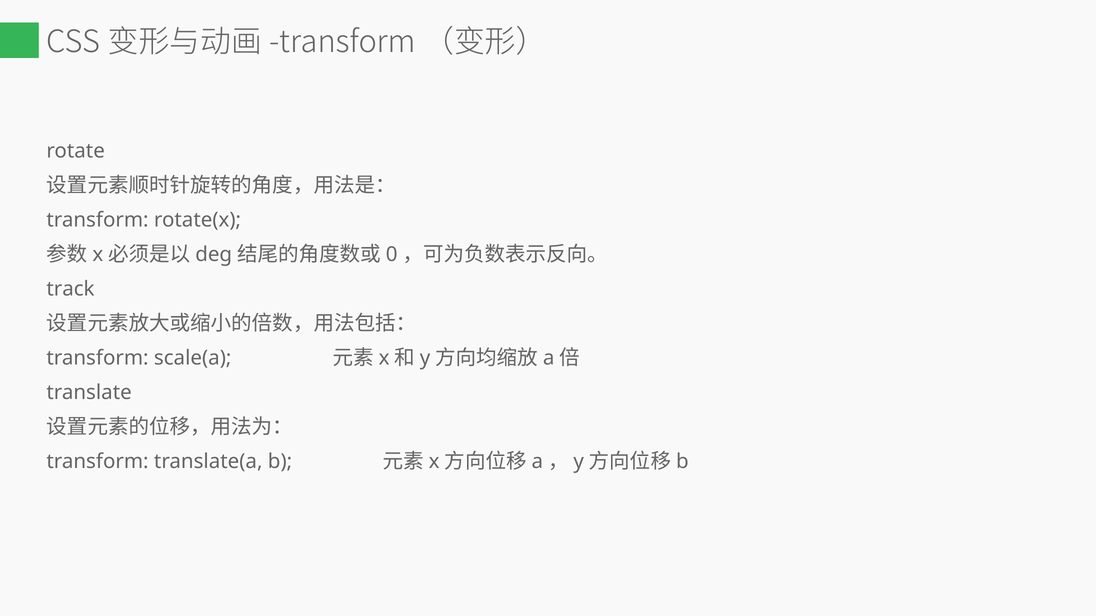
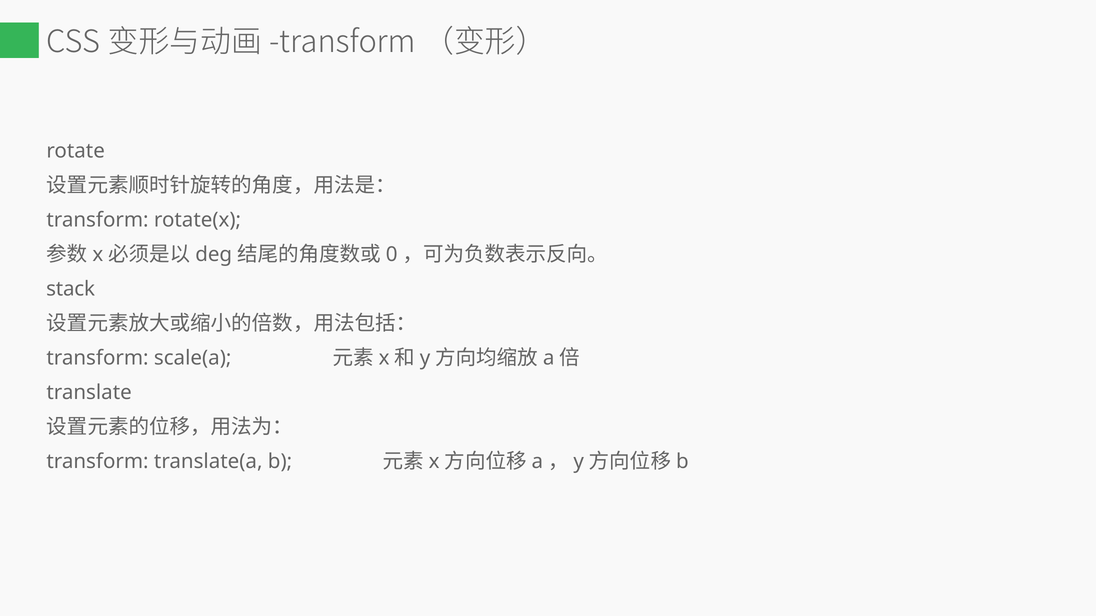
track: track -> stack (71, 289)
